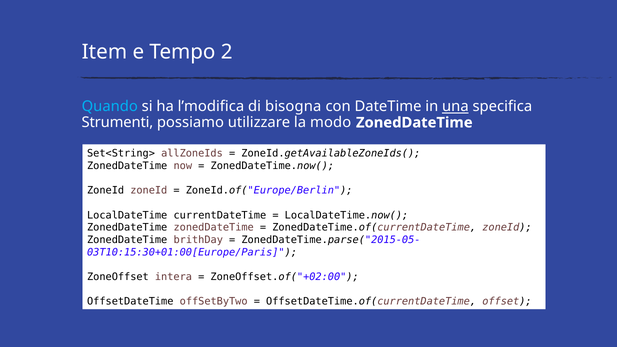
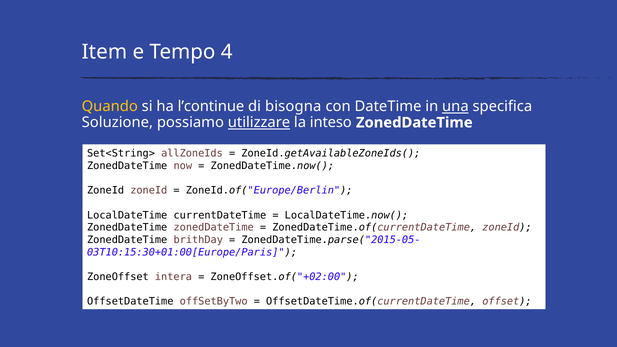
2: 2 -> 4 (227, 52)
Quando colour: light blue -> yellow (110, 107)
l’modifica: l’modifica -> l’continue (211, 107)
Strumenti: Strumenti -> Soluzione (117, 123)
utilizzare underline: none -> present (259, 123)
modo: modo -> inteso (331, 123)
